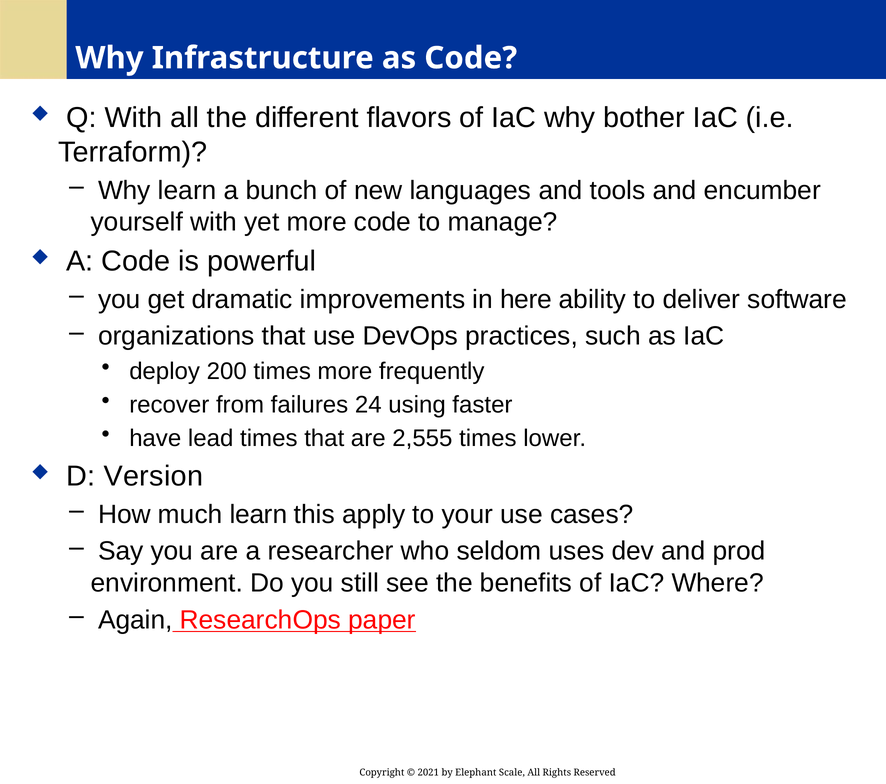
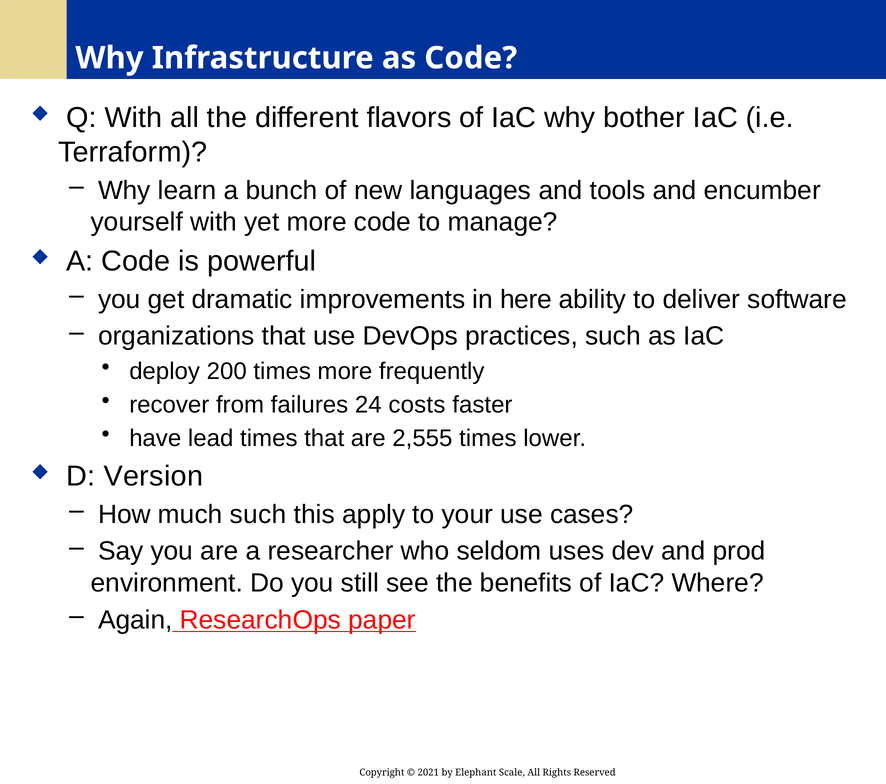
using: using -> costs (417, 405)
much learn: learn -> such (258, 515)
